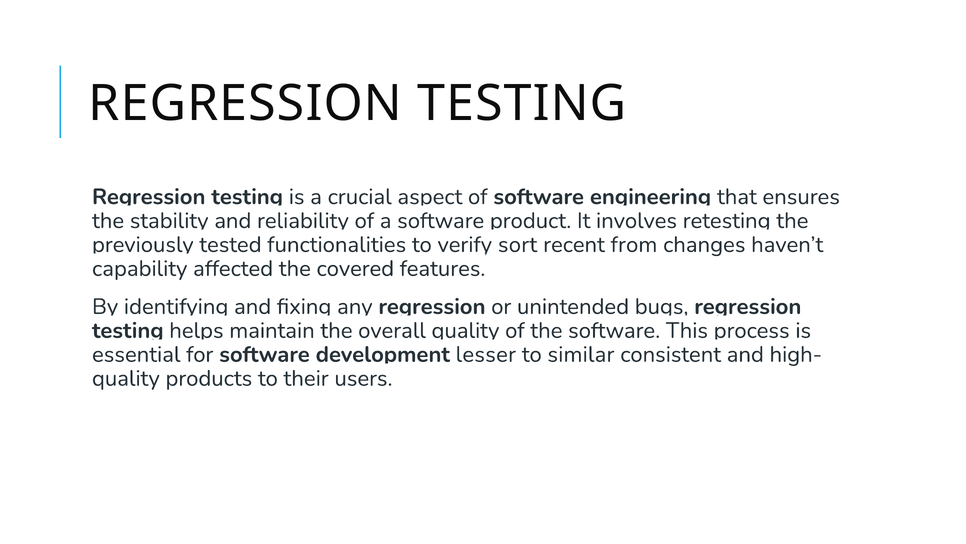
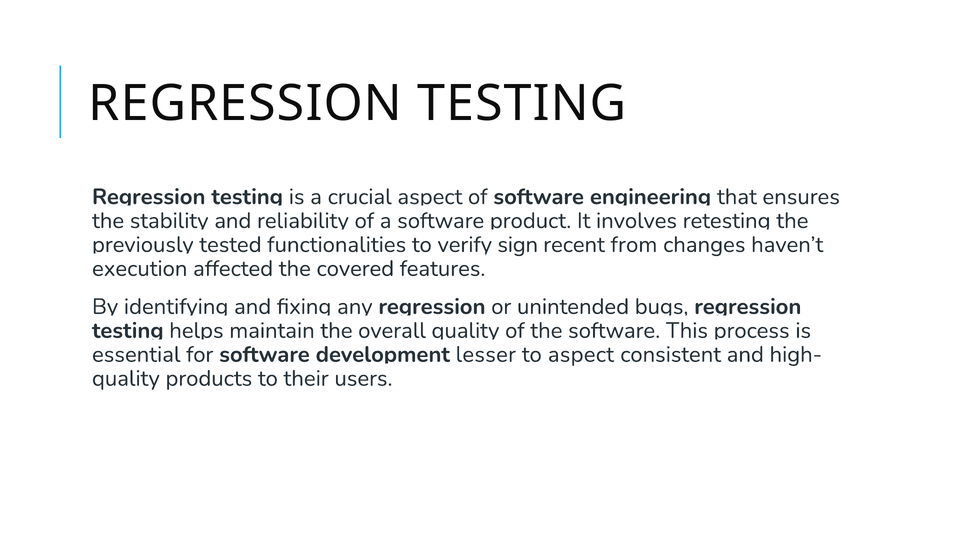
sort: sort -> sign (518, 244)
capability: capability -> execution (140, 268)
to similar: similar -> aspect (581, 354)
